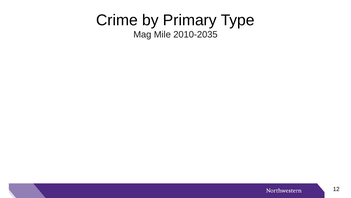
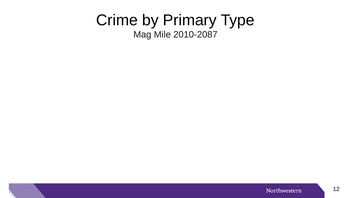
2010-2035: 2010-2035 -> 2010-2087 (195, 35)
